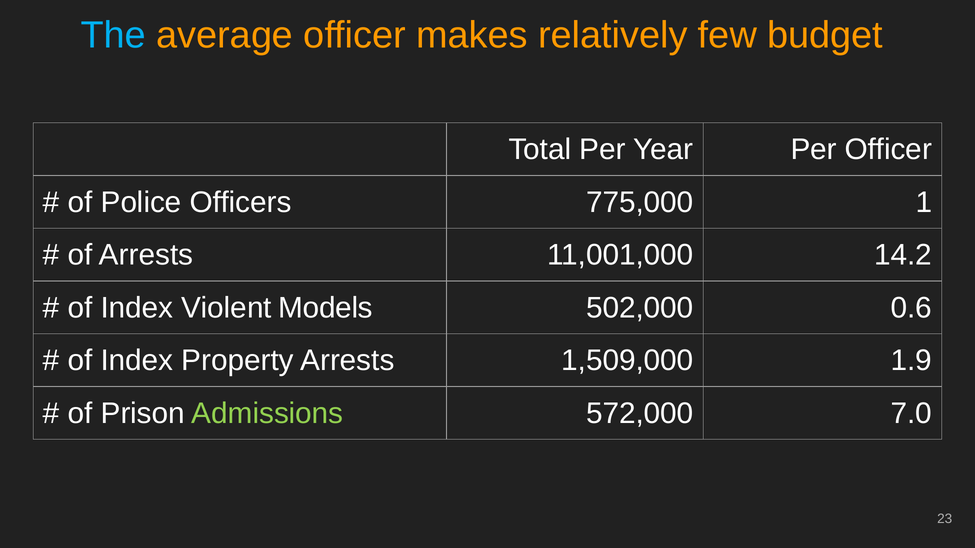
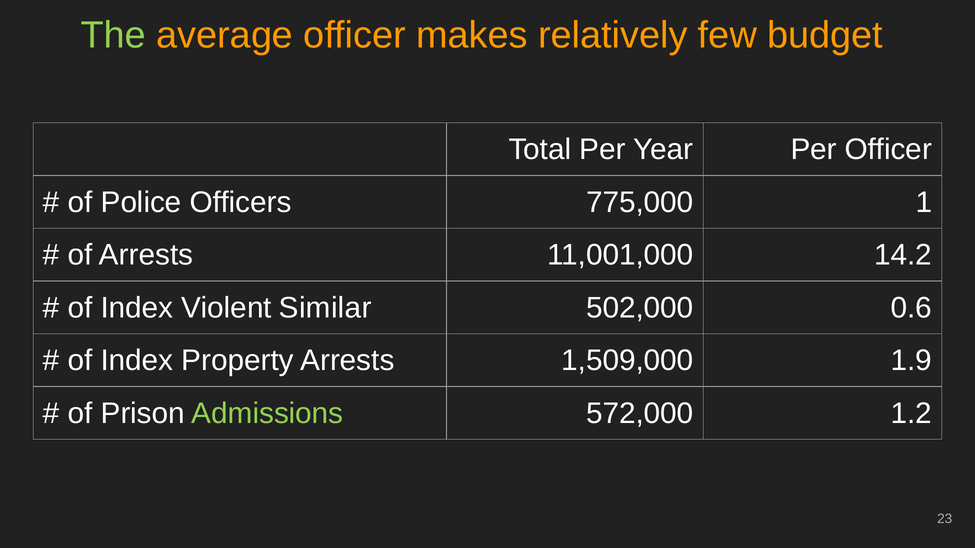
The colour: light blue -> light green (113, 35)
Models: Models -> Similar (325, 308)
7.0: 7.0 -> 1.2 (911, 414)
